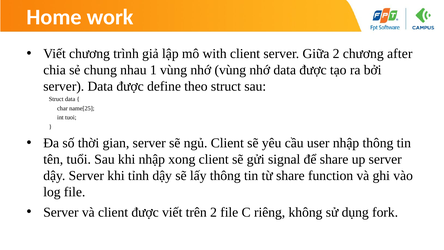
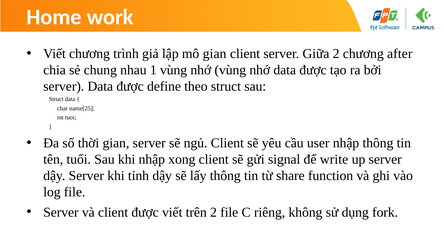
mô with: with -> gian (215, 54)
để share: share -> write (334, 159)
